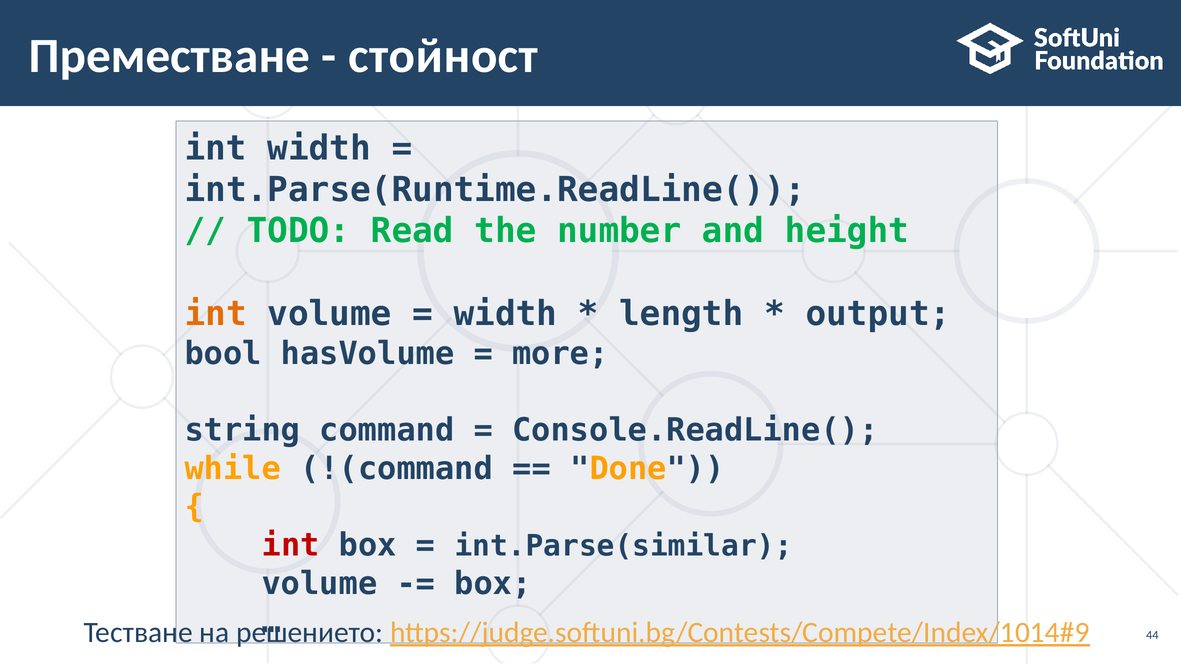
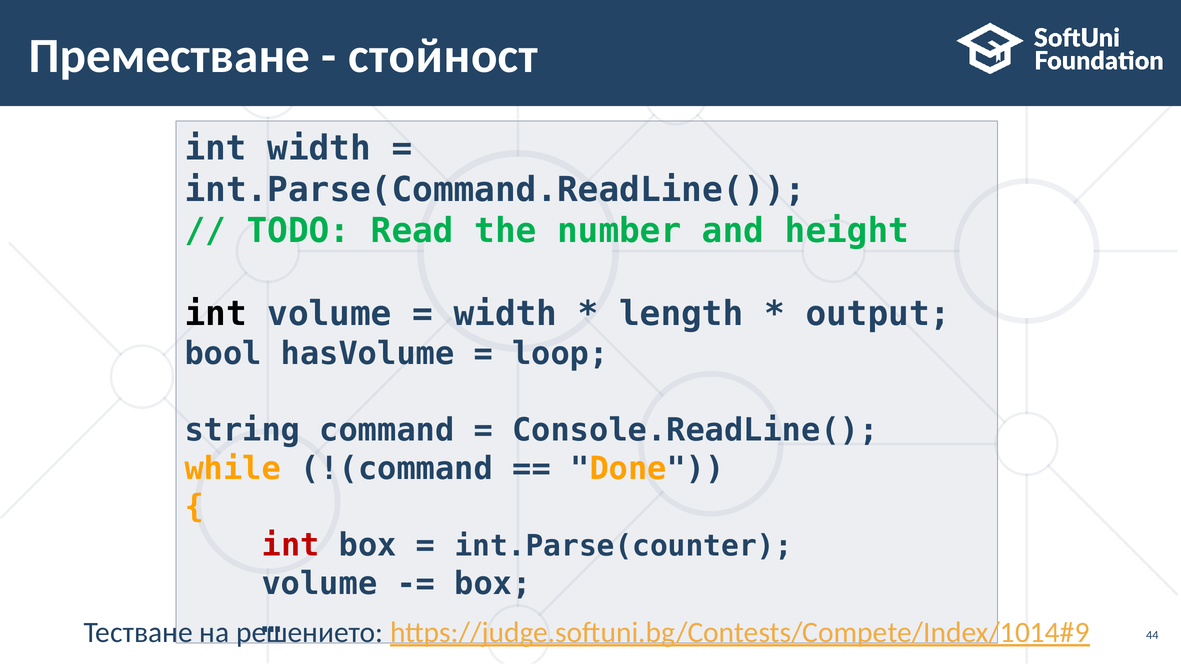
int.Parse(Runtime.ReadLine(: int.Parse(Runtime.ReadLine( -> int.Parse(Command.ReadLine( (495, 190)
int colour: orange -> black (216, 314)
more: more -> loop (560, 354)
int.Parse(similar: int.Parse(similar -> int.Parse(counter (623, 546)
